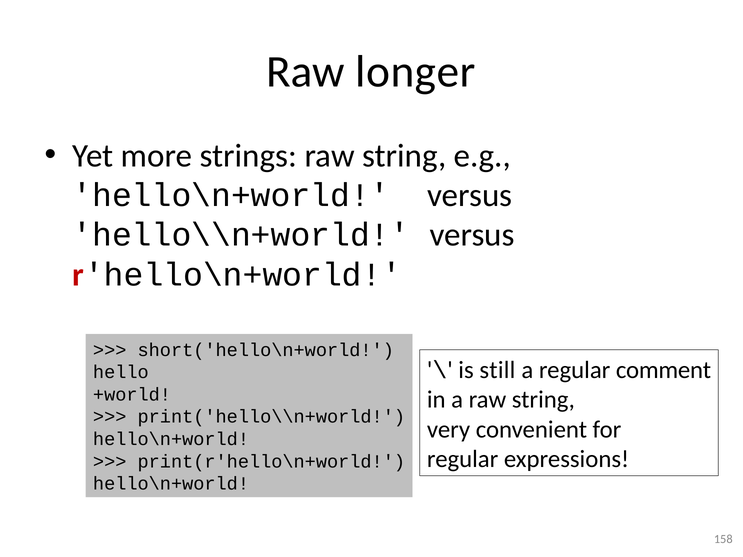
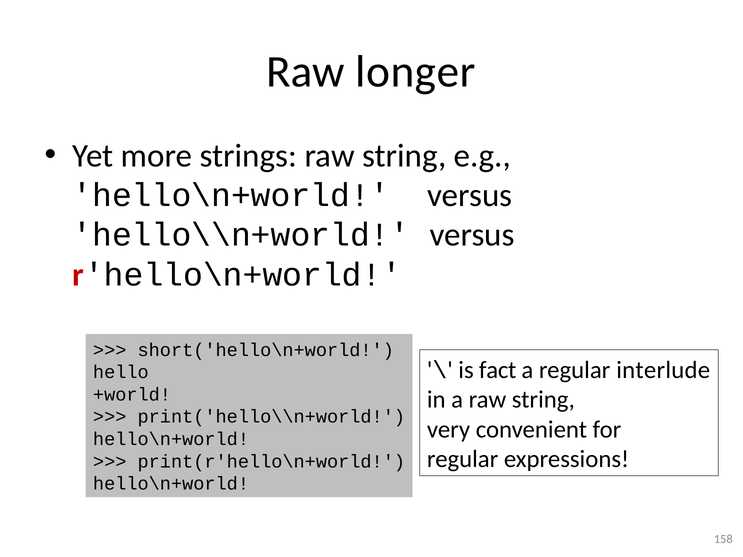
still: still -> fact (498, 370)
comment: comment -> interlude (663, 370)
